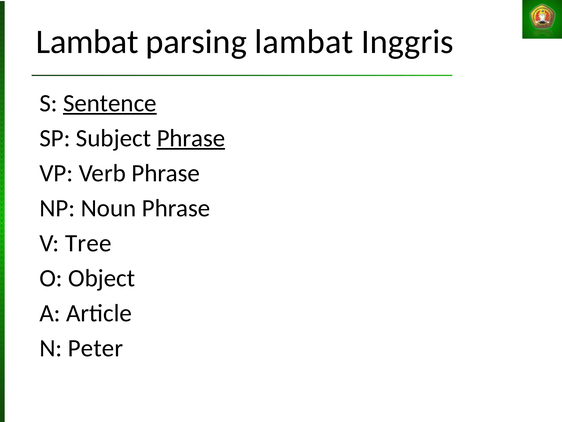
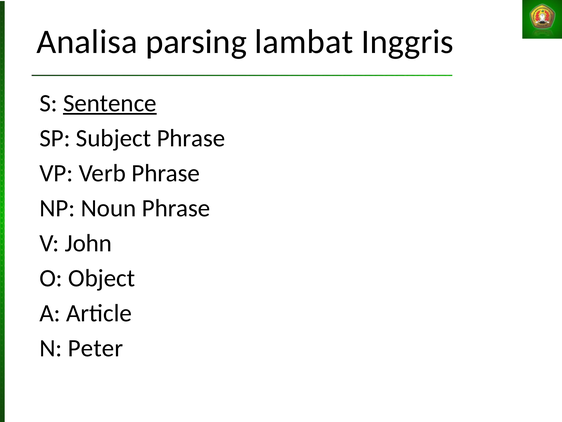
Lambat: Lambat -> Analisa (87, 42)
Phrase underline: present -> none (191, 138)
Tree: Tree -> John (88, 243)
